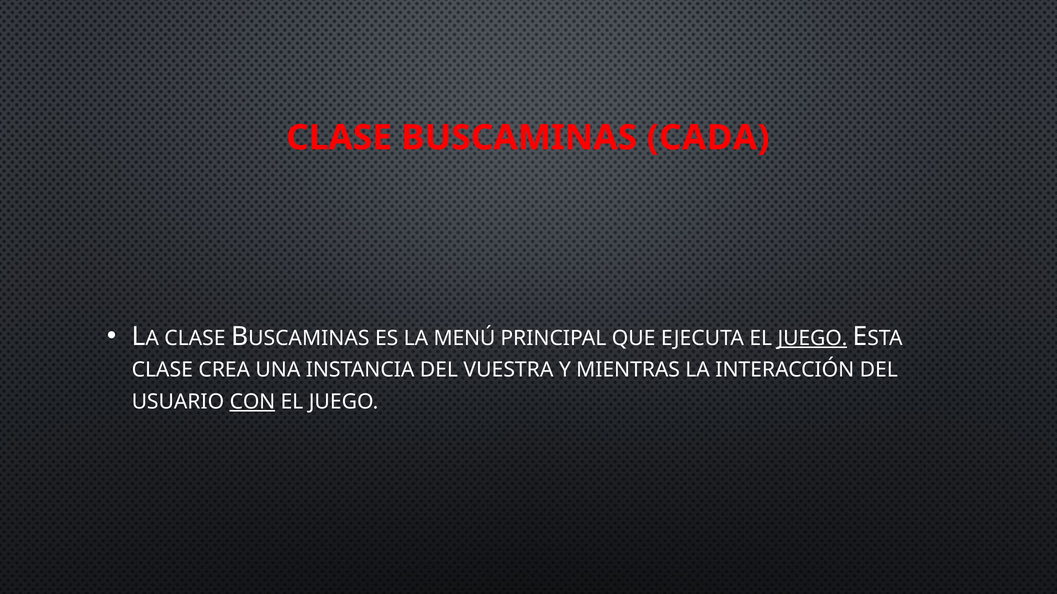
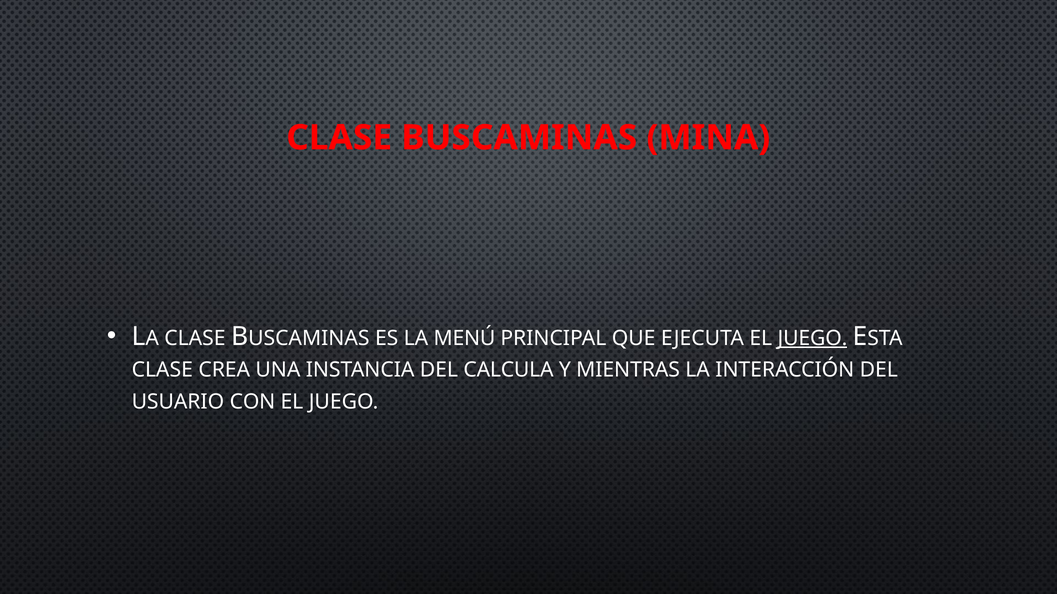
CADA: CADA -> MINA (708, 138)
VUESTRA: VUESTRA -> CALCULA (509, 370)
CON underline: present -> none (253, 402)
